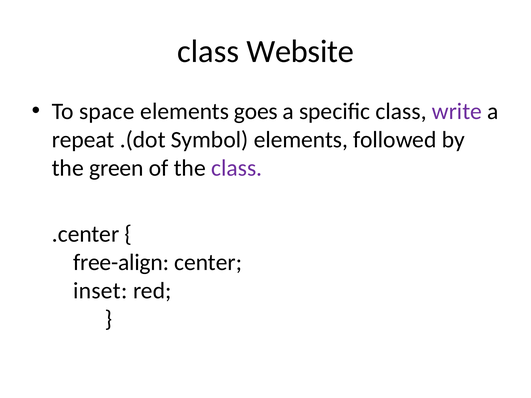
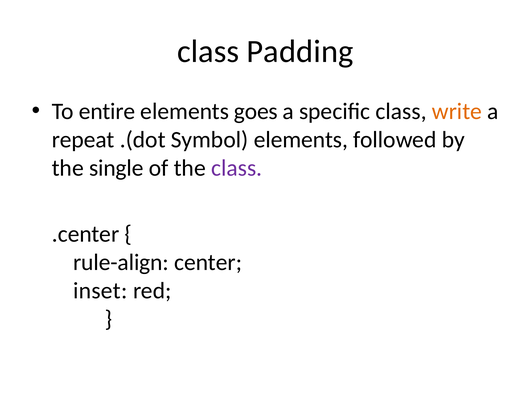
Website: Website -> Padding (300, 51)
space: space -> entire (107, 111)
write colour: purple -> orange (457, 111)
green: green -> single (116, 168)
free-align: free-align -> rule-align (121, 262)
